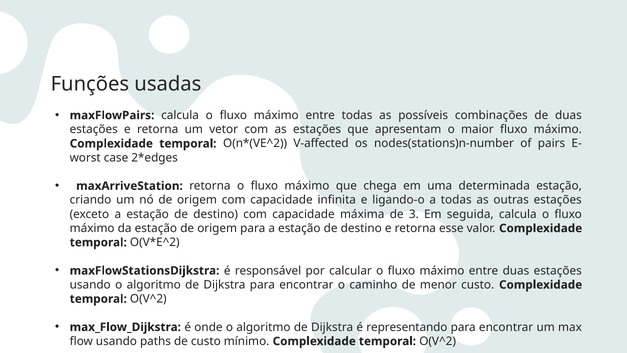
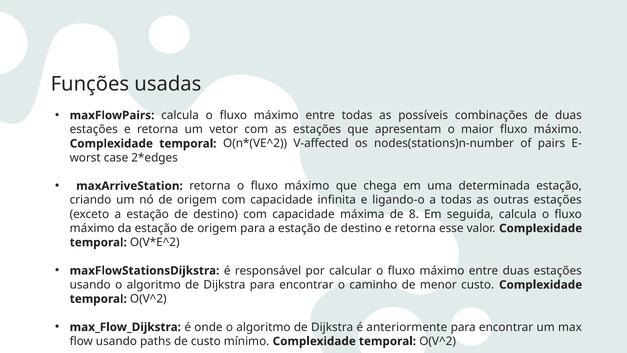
3: 3 -> 8 (414, 214)
representando: representando -> anteriormente (407, 327)
